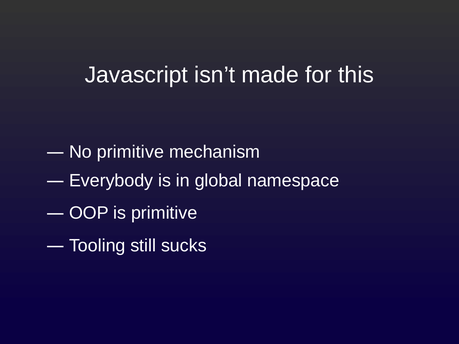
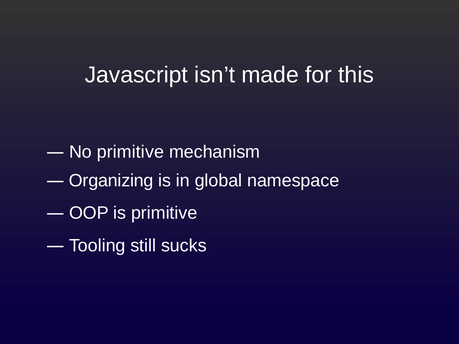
Everybody: Everybody -> Organizing (111, 181)
